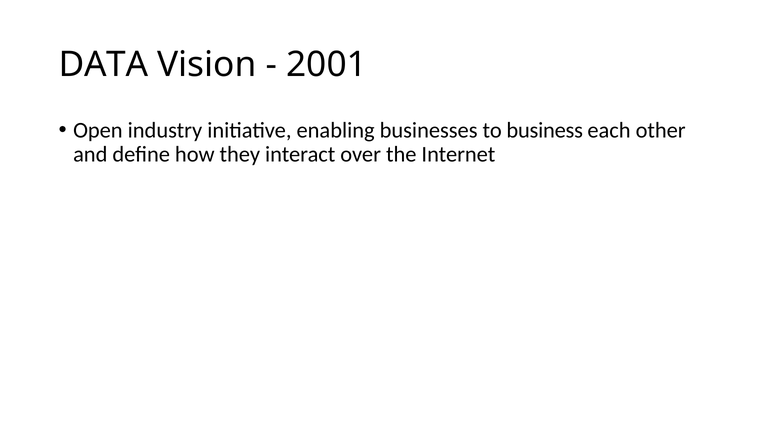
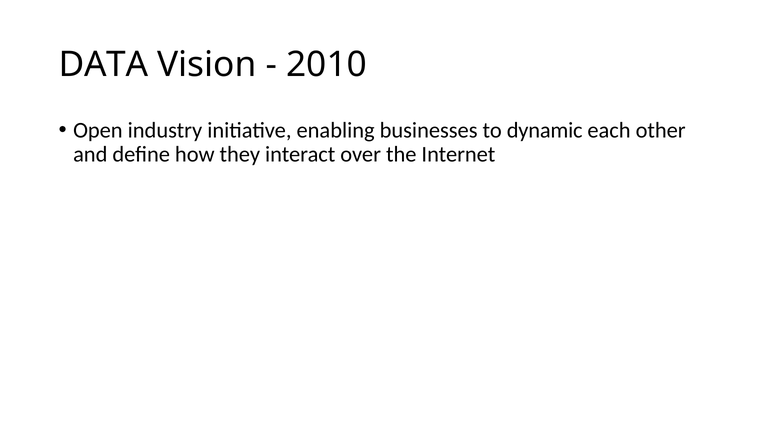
2001: 2001 -> 2010 (327, 65)
business: business -> dynamic (545, 130)
